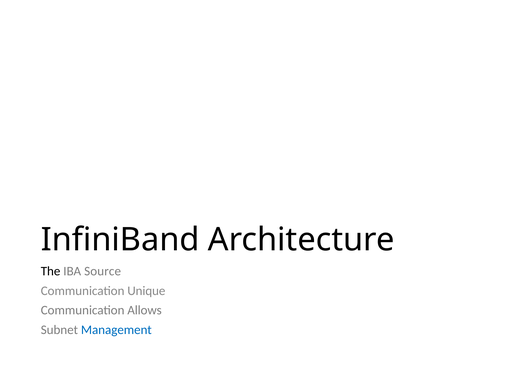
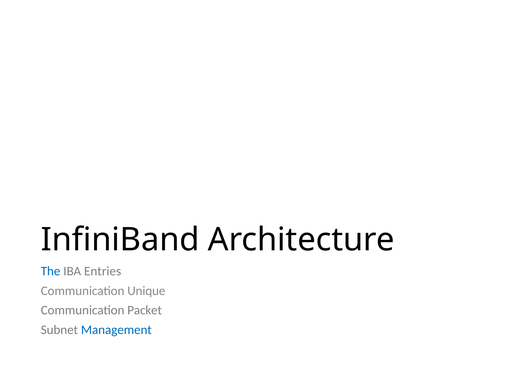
The colour: black -> blue (51, 271)
Source: Source -> Entries (103, 271)
Allows: Allows -> Packet (145, 310)
